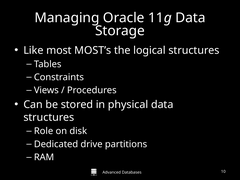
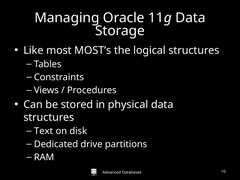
Role: Role -> Text (44, 131)
